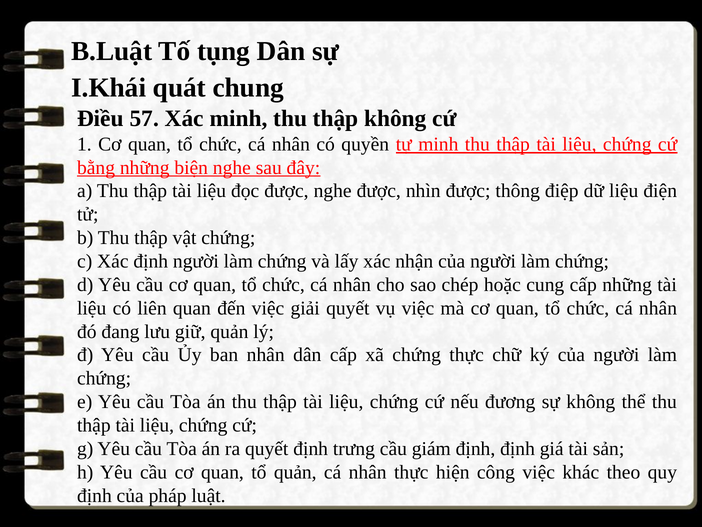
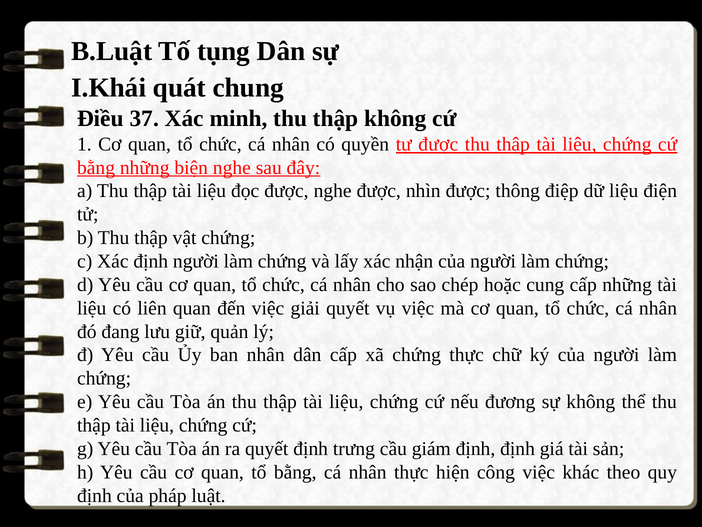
57: 57 -> 37 (144, 119)
tự minh: minh -> được (438, 144)
tổ quản: quản -> bằng (295, 472)
